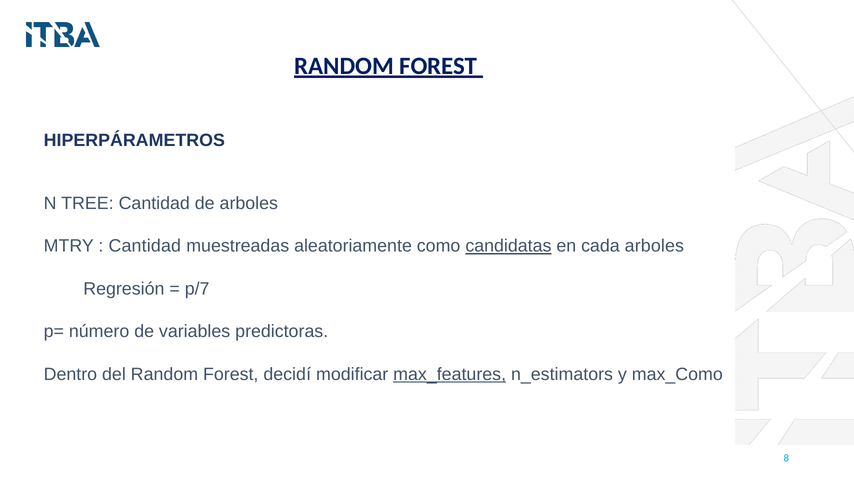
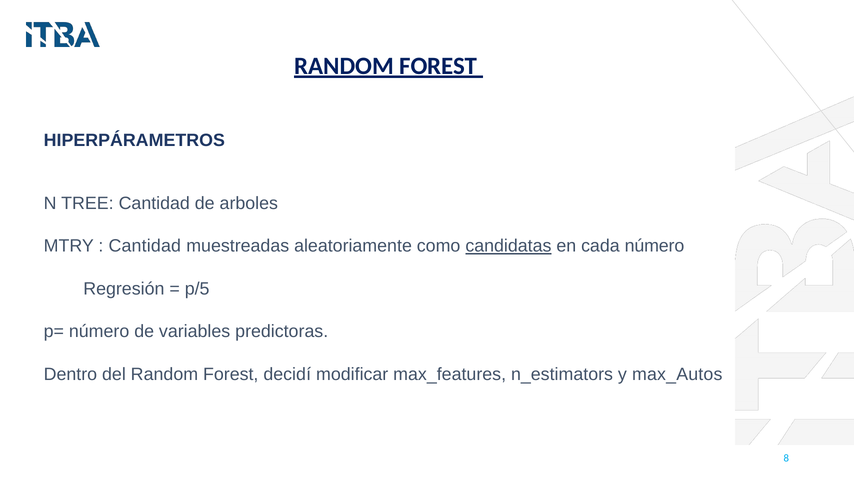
cada arboles: arboles -> número (655, 246)
p/7: p/7 -> p/5 (197, 289)
max_features underline: present -> none (450, 374)
max_Como: max_Como -> max_Autos (677, 374)
